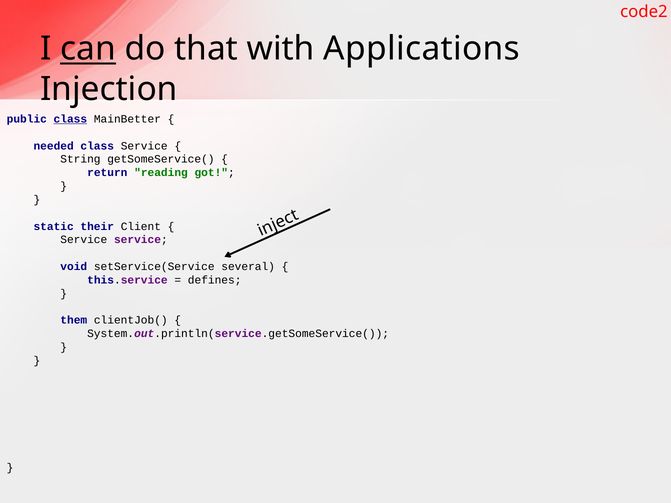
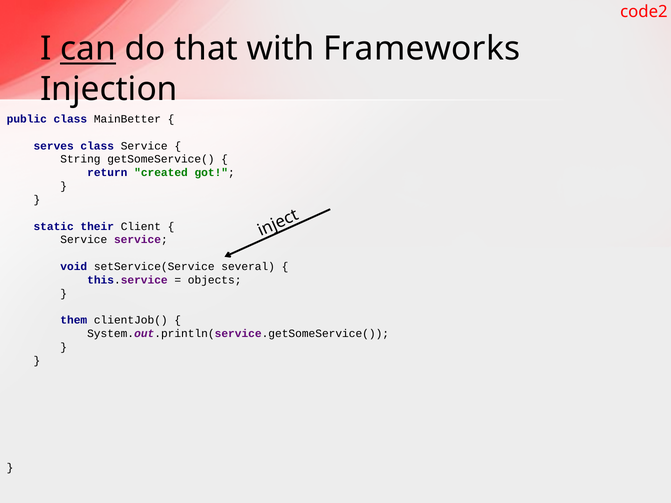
Applications: Applications -> Frameworks (422, 49)
class underline: present -> none (70, 119)
needed: needed -> serves (54, 146)
reading: reading -> created (161, 173)
defines: defines -> objects (215, 280)
